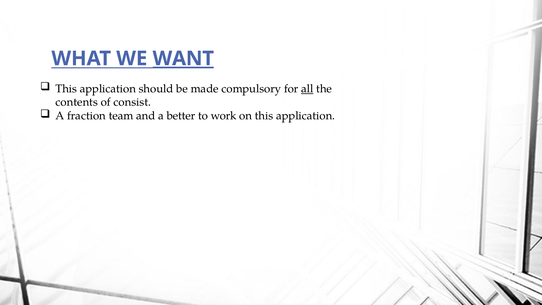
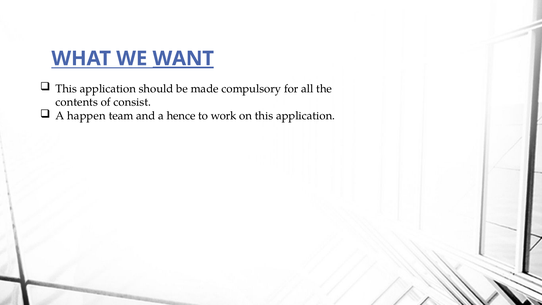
all underline: present -> none (307, 89)
fraction: fraction -> happen (86, 116)
better: better -> hence (181, 116)
